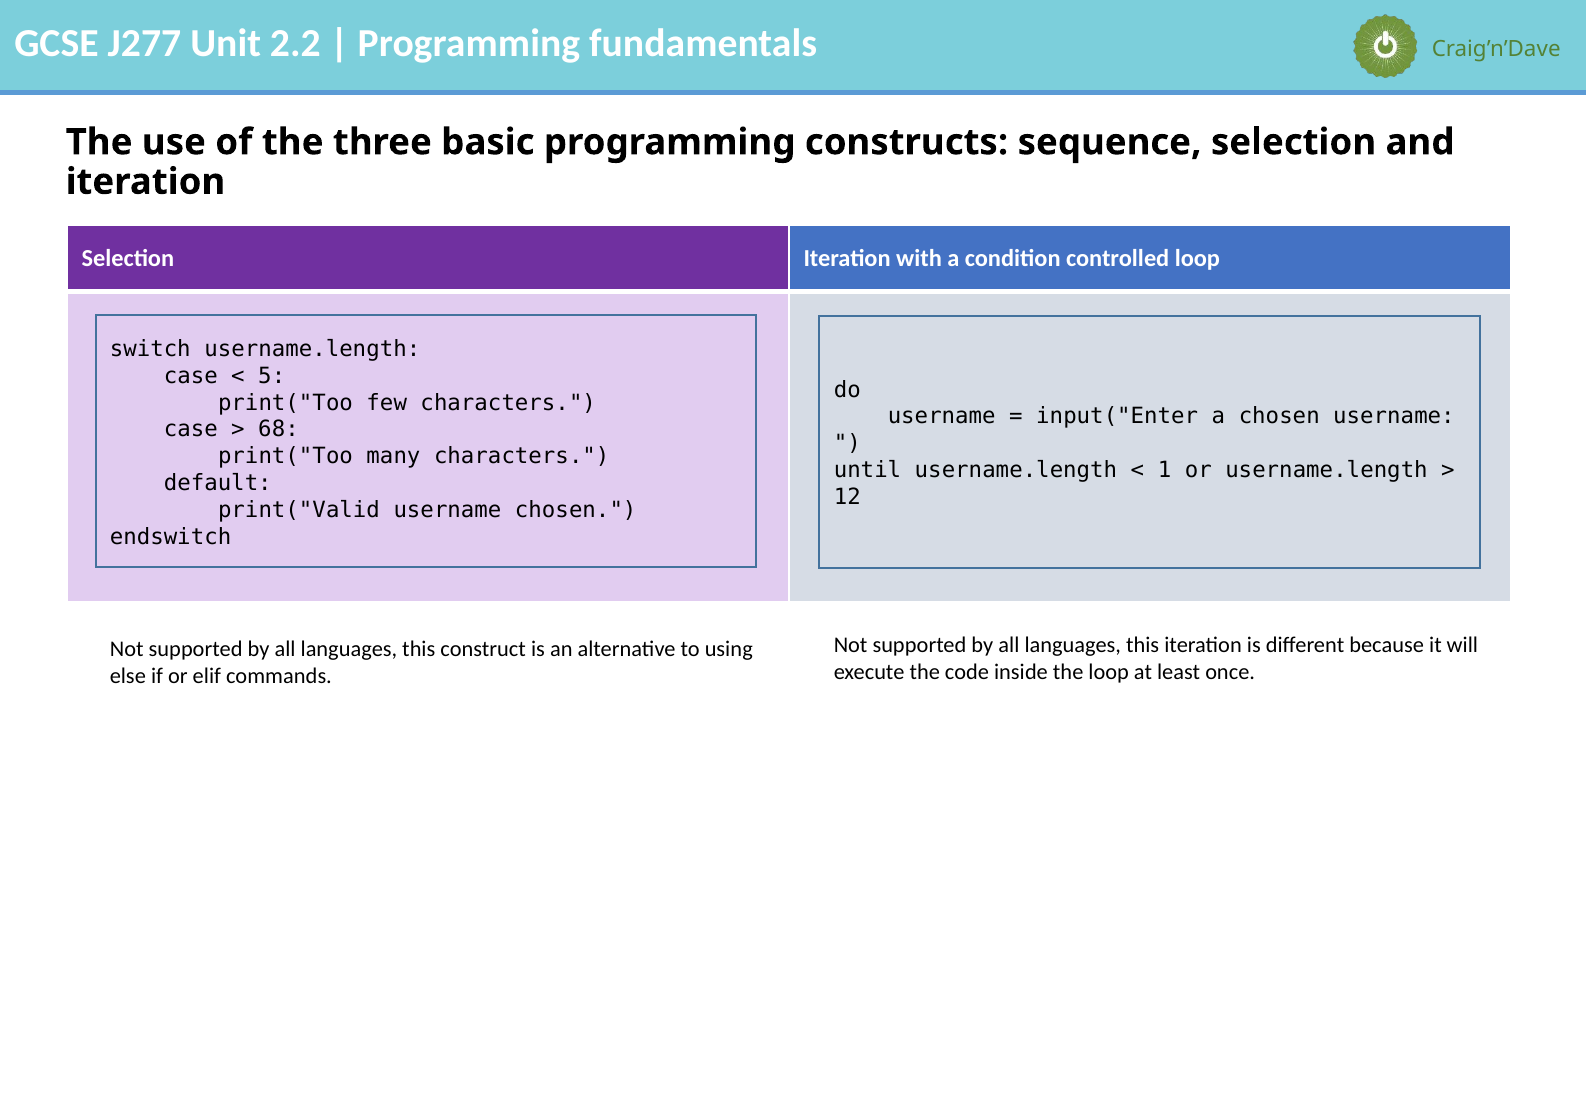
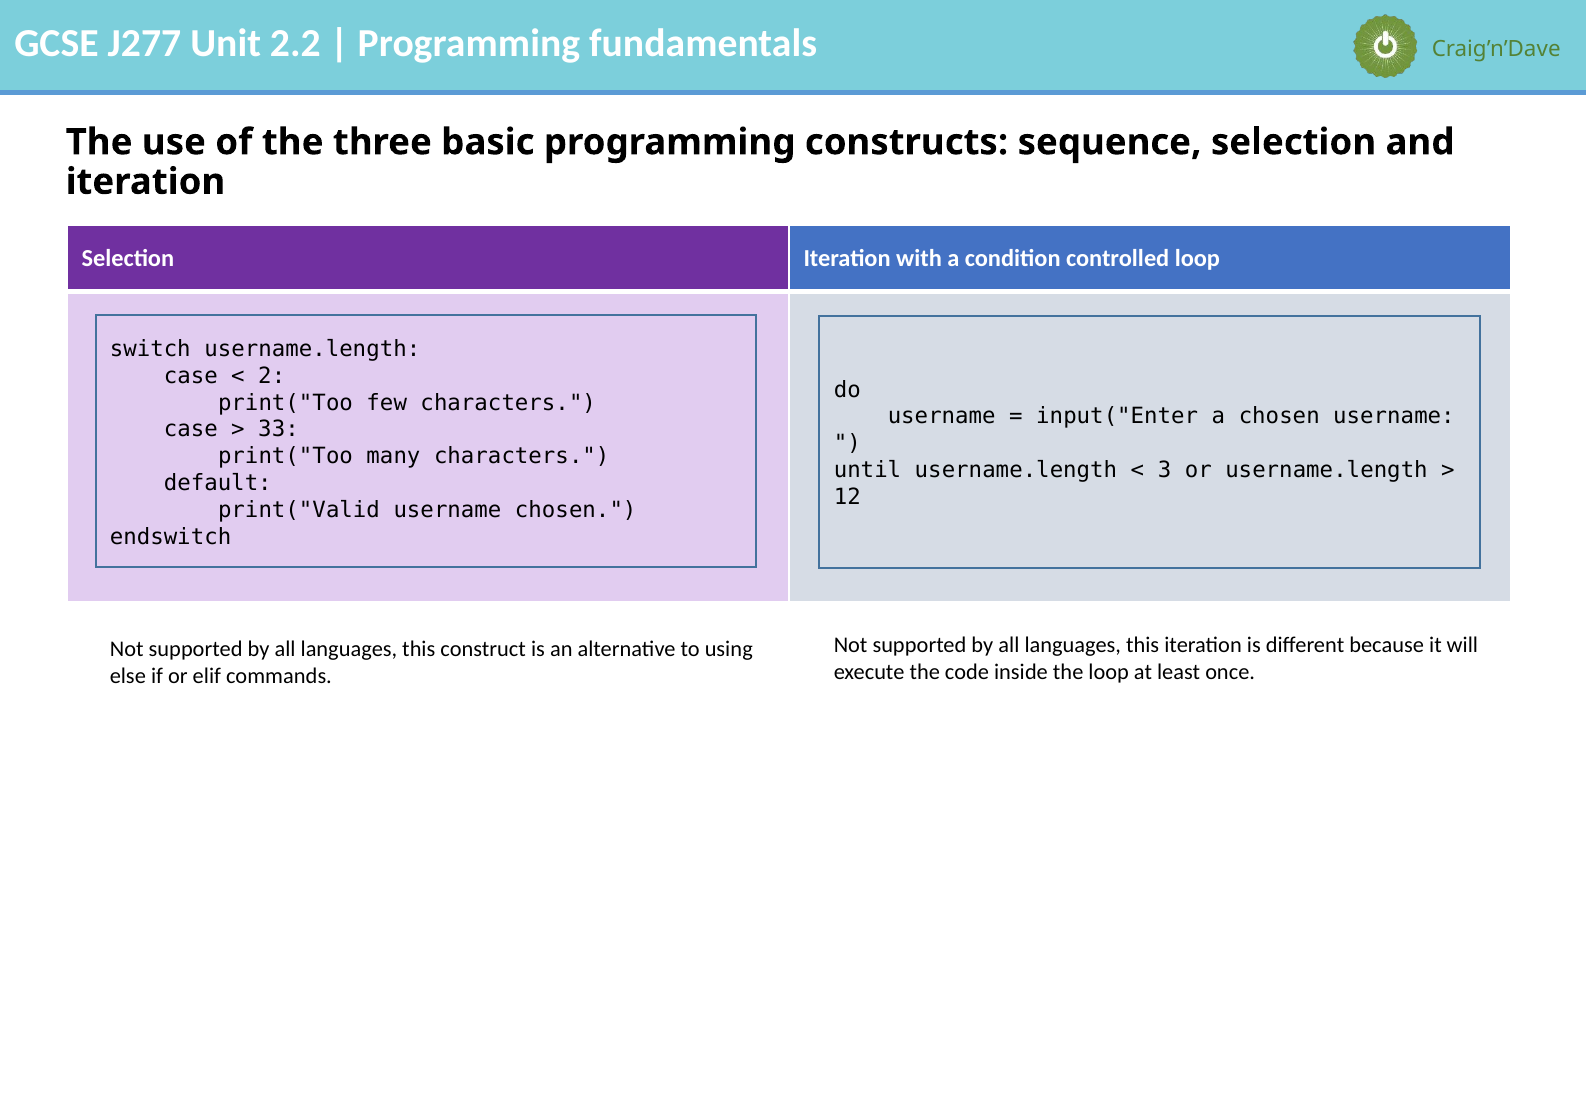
5: 5 -> 2 (272, 376)
68: 68 -> 33 (278, 430)
1: 1 -> 3 (1165, 470)
